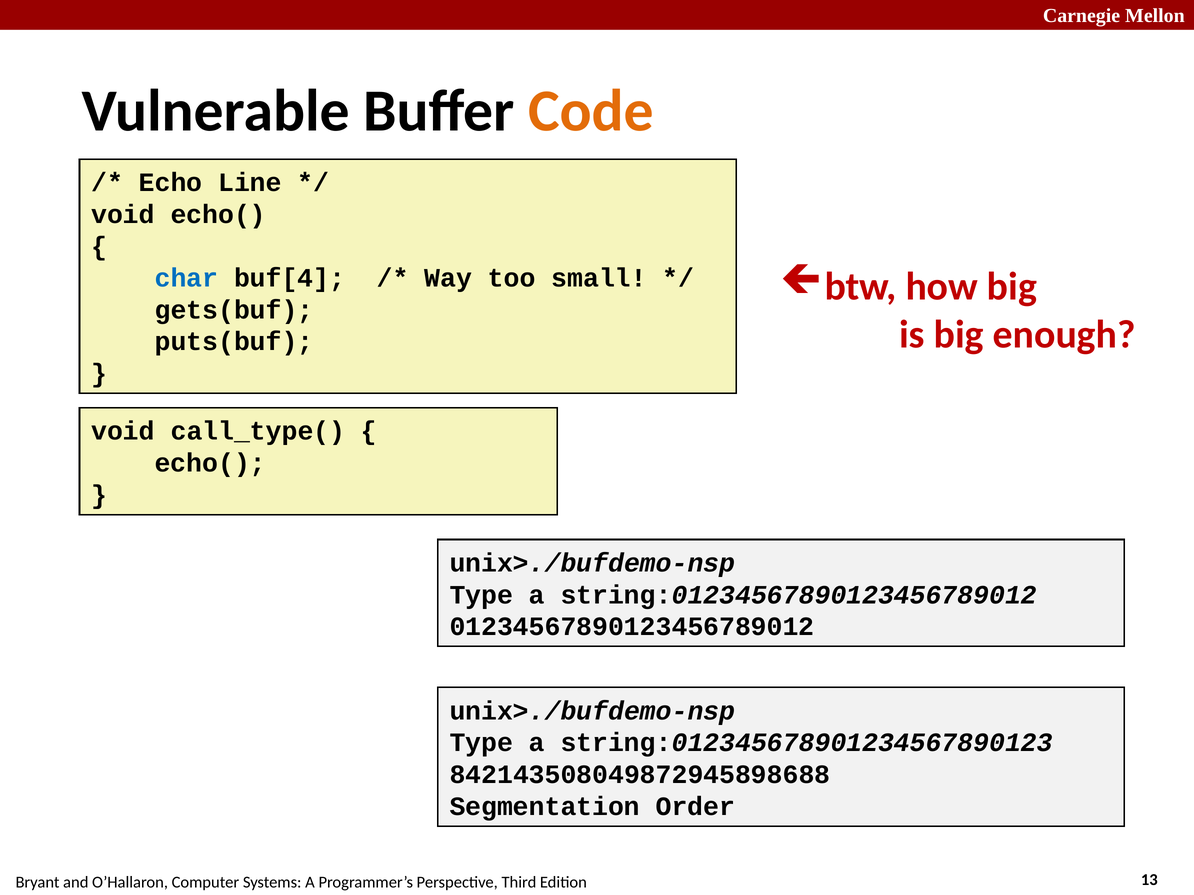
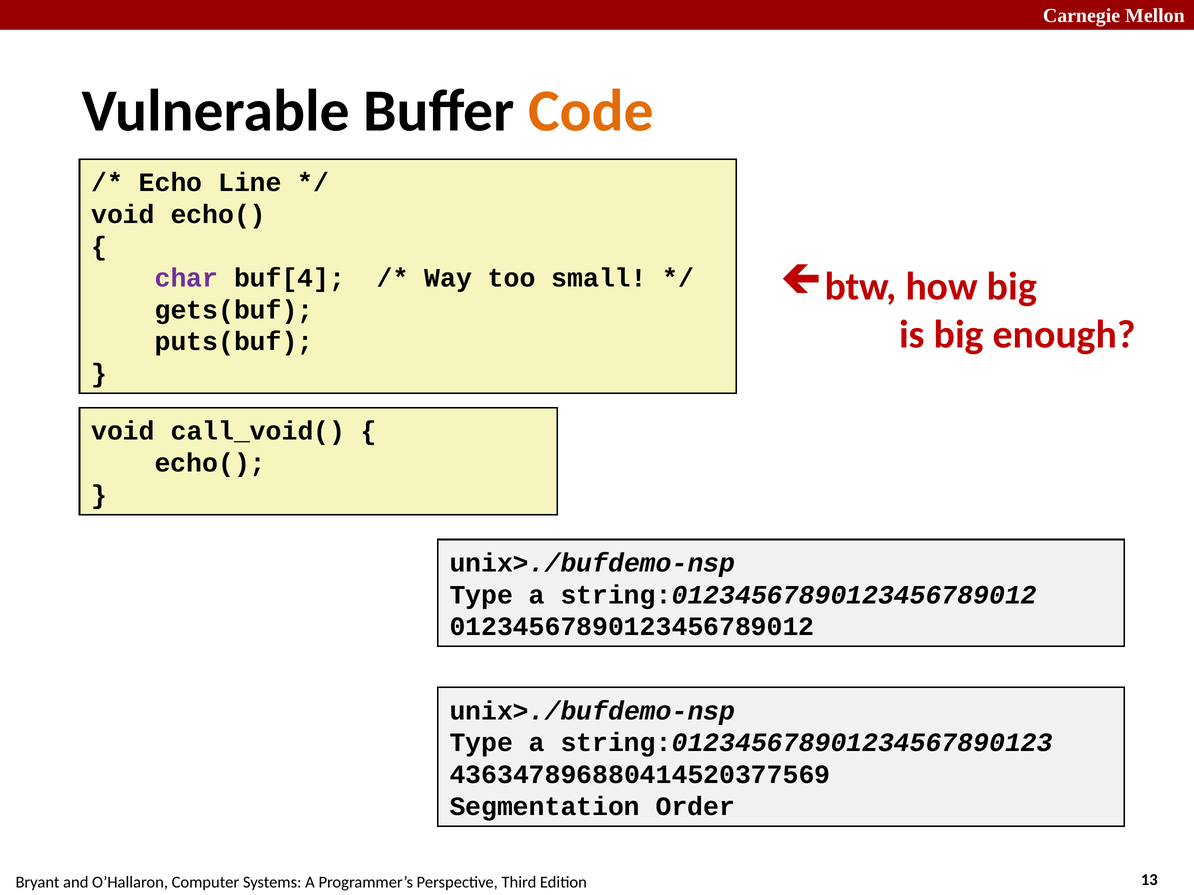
char colour: blue -> purple (186, 278)
call_type(: call_type( -> call_void( (258, 431)
842143508049872945898688: 842143508049872945898688 -> 436347896880414520377569 (640, 775)
